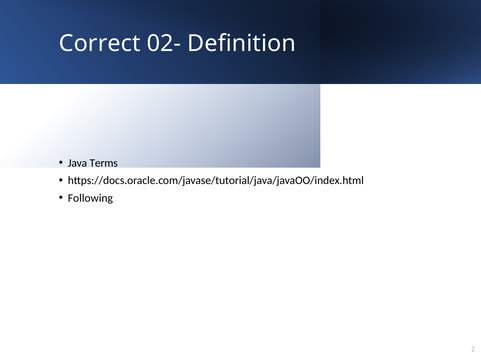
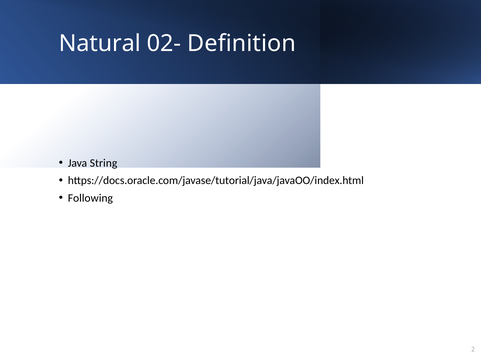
Correct: Correct -> Natural (100, 44)
Terms: Terms -> String (104, 163)
